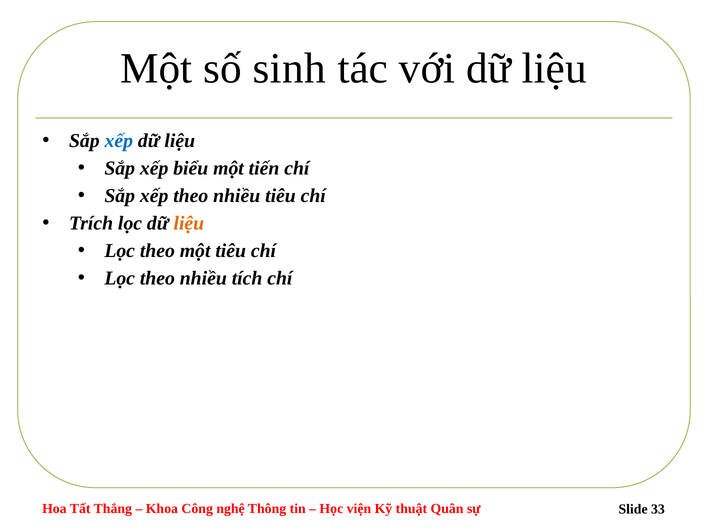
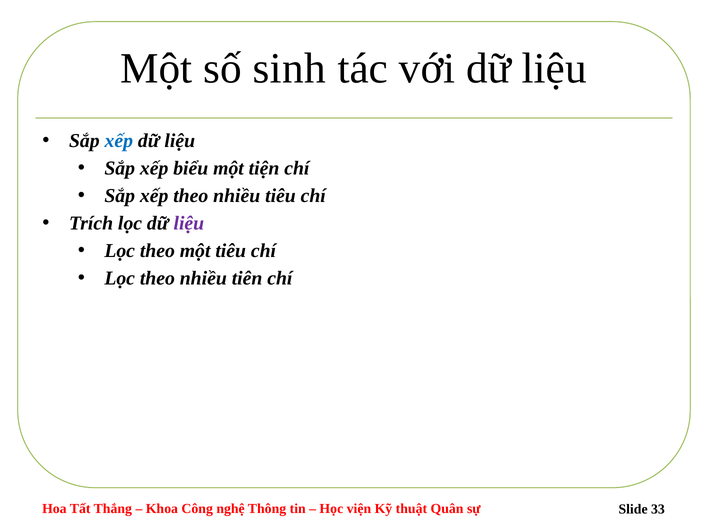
tiến: tiến -> tiện (264, 168)
liệu colour: orange -> purple (189, 223)
tích: tích -> tiên (247, 278)
